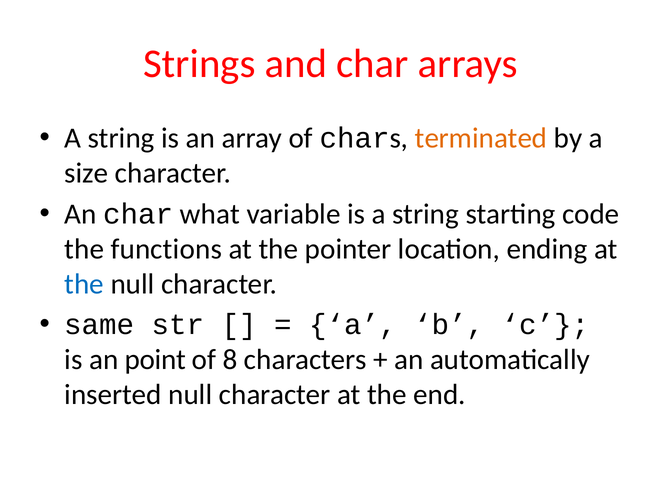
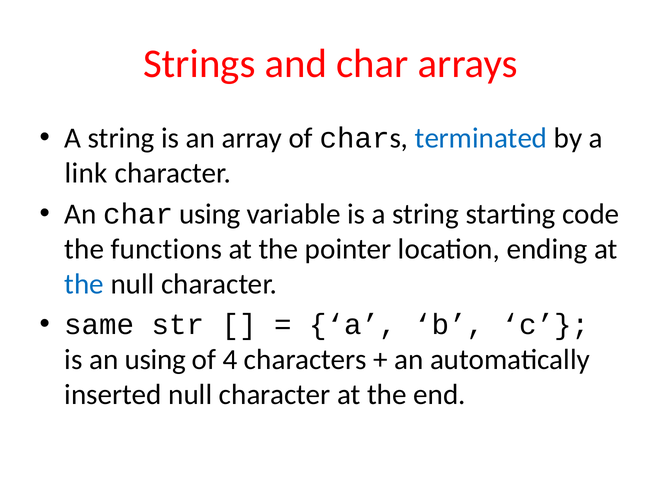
terminated colour: orange -> blue (481, 138)
size: size -> link (86, 173)
char what: what -> using (210, 214)
an point: point -> using (155, 360)
8: 8 -> 4 (230, 360)
